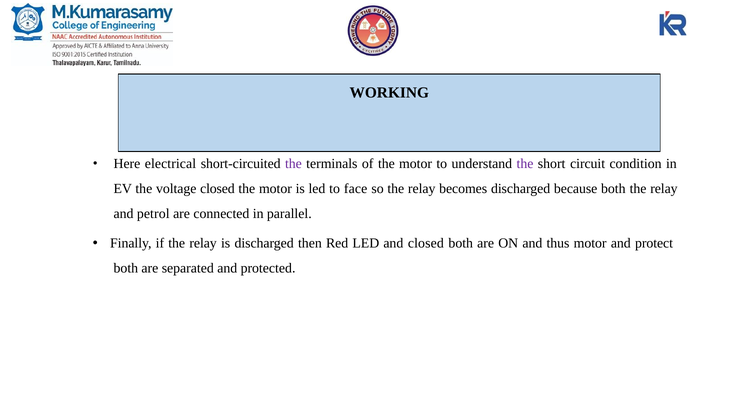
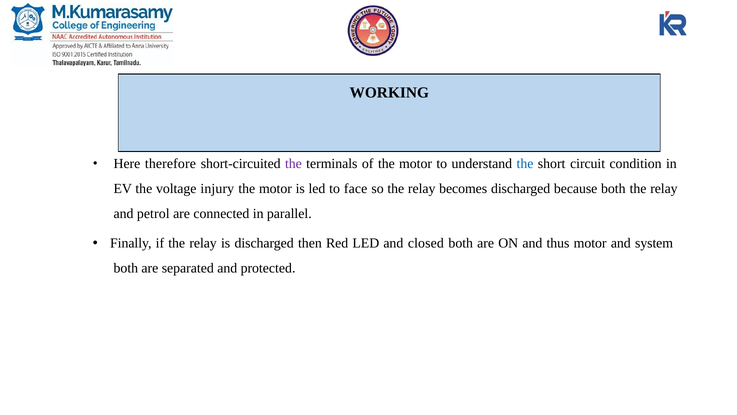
electrical: electrical -> therefore (170, 164)
the colour: purple -> blue (525, 164)
voltage closed: closed -> injury (217, 189)
protect: protect -> system (654, 243)
